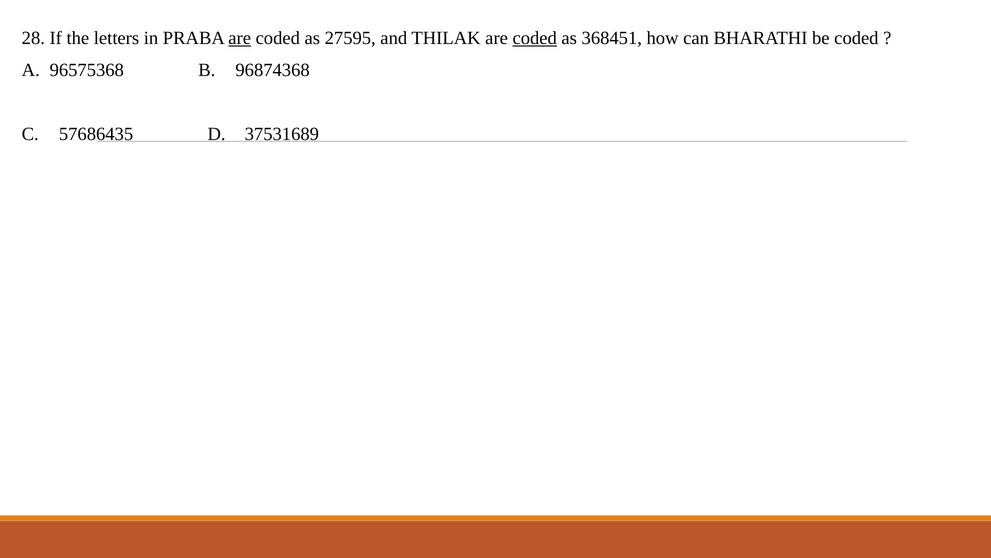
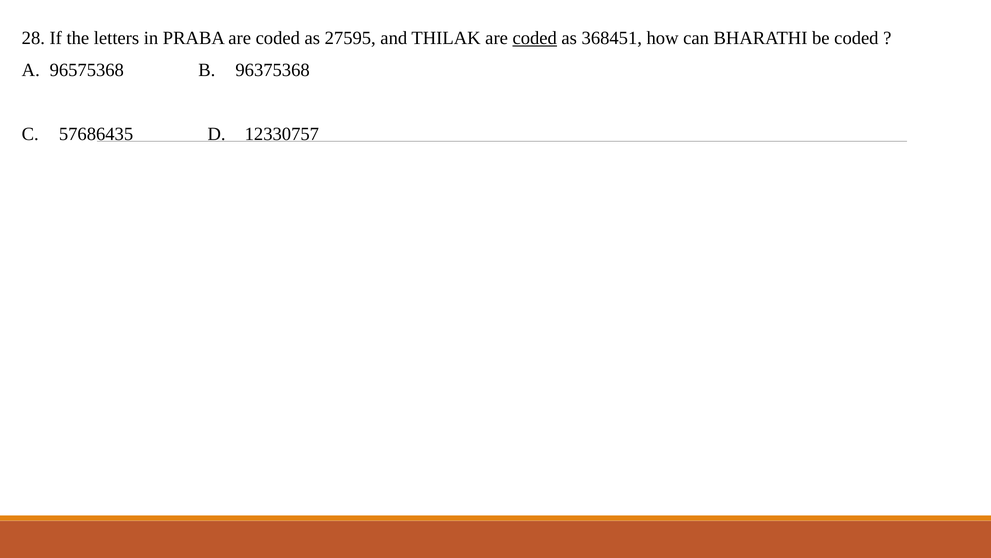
are underline: present -> none (240, 38)
96874368: 96874368 -> 96375368 (273, 70)
37531689: 37531689 -> 12330757 (282, 134)
